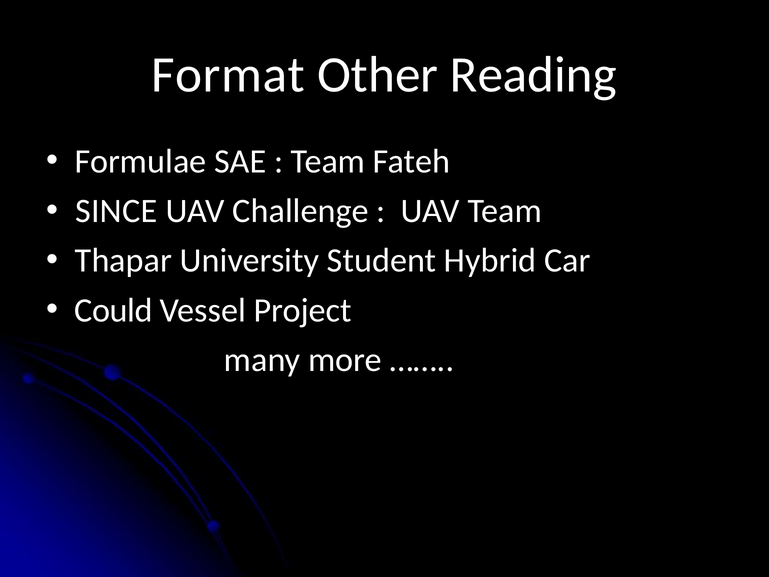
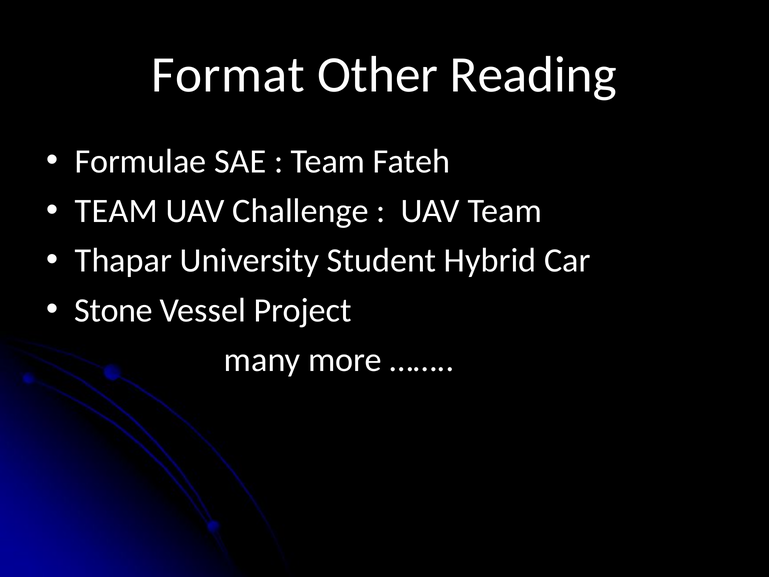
SINCE: SINCE -> TEAM (116, 211)
Could: Could -> Stone (114, 310)
